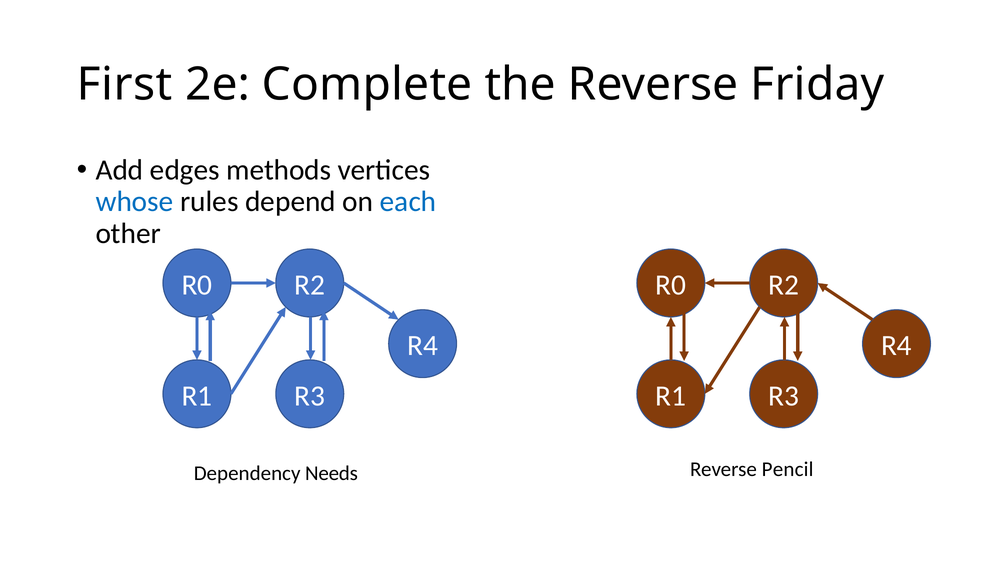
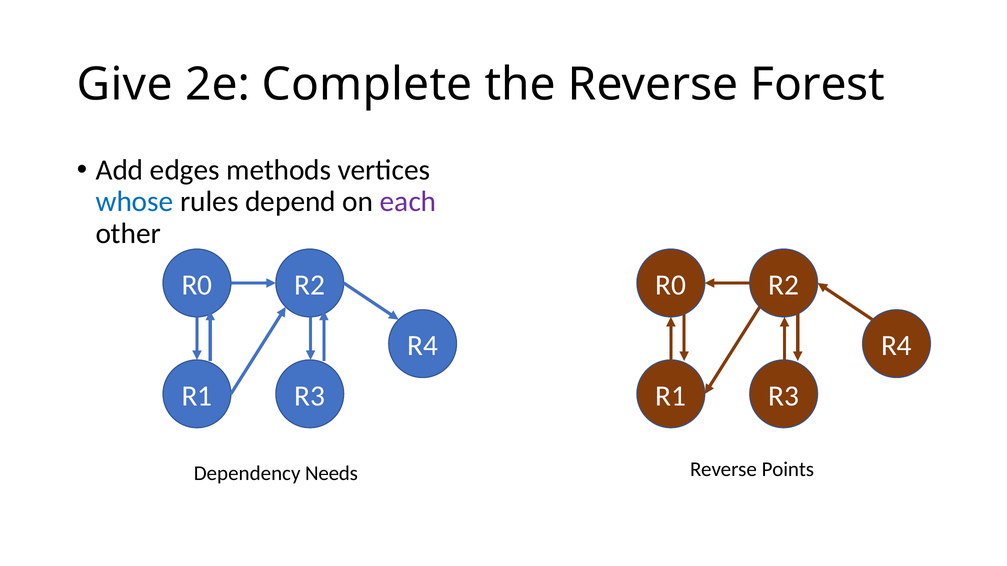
First: First -> Give (125, 85)
Friday: Friday -> Forest (818, 85)
each colour: blue -> purple (408, 202)
Pencil: Pencil -> Points (788, 470)
